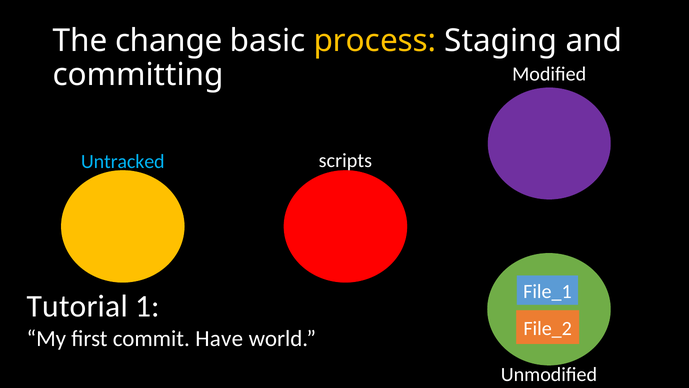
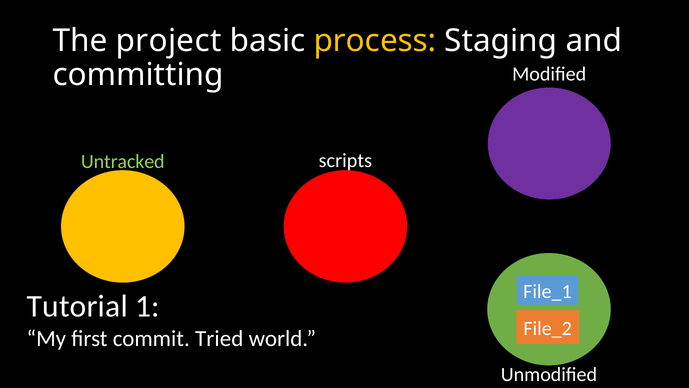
change: change -> project (168, 41)
Untracked colour: light blue -> light green (123, 161)
Have: Have -> Tried (219, 338)
